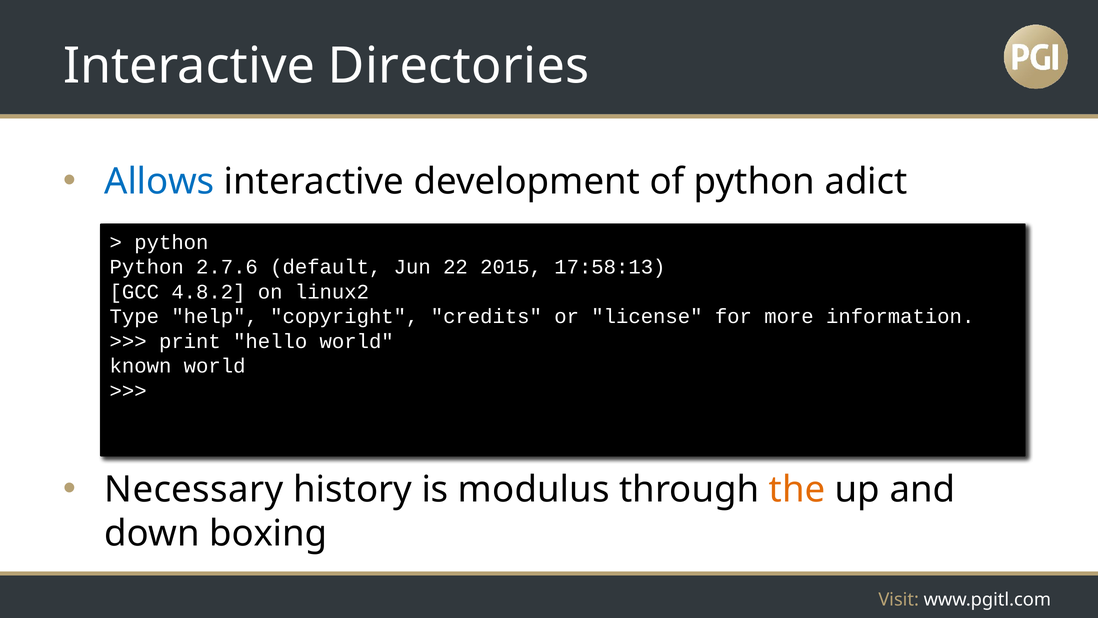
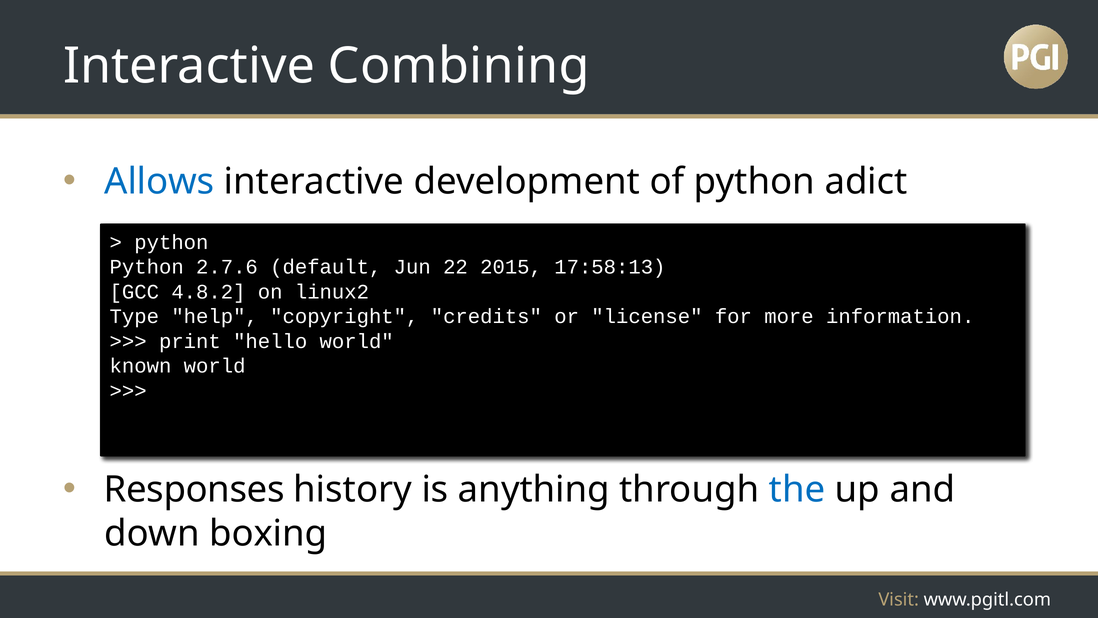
Directories: Directories -> Combining (459, 66)
Necessary: Necessary -> Responses (194, 489)
modulus: modulus -> anything (534, 489)
the colour: orange -> blue (797, 489)
